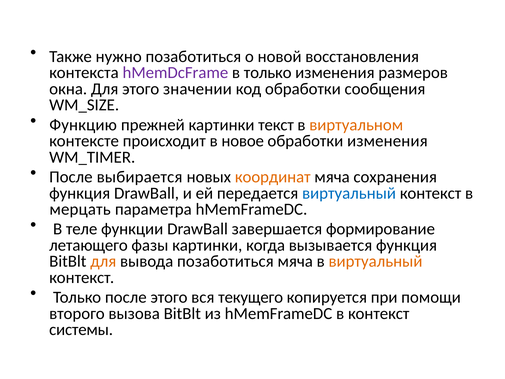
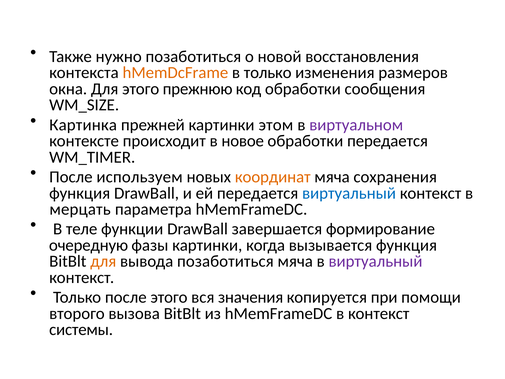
hMemDcFrame colour: purple -> orange (175, 73)
значении: значении -> прежнюю (198, 89)
Функцию: Функцию -> Картинка (83, 125)
текст: текст -> этом (276, 125)
виртуальном colour: orange -> purple (356, 125)
обработки изменения: изменения -> передается (388, 141)
выбирается: выбирается -> используем (140, 177)
летающего: летающего -> очередную (89, 245)
виртуальный colour: orange -> purple (375, 261)
текущего: текущего -> значения (251, 297)
